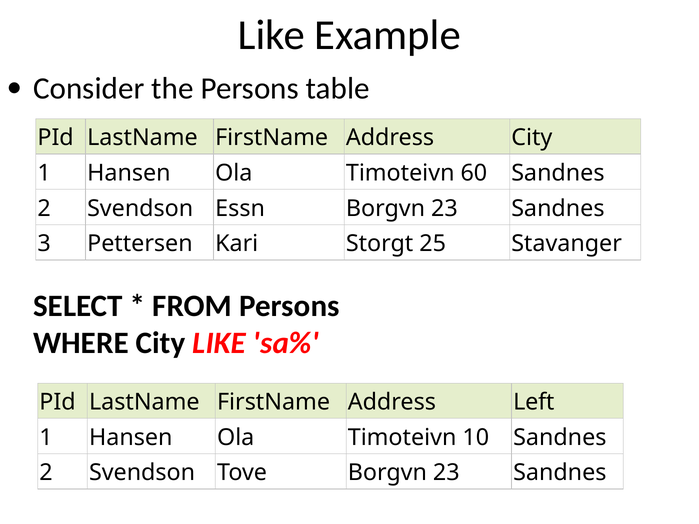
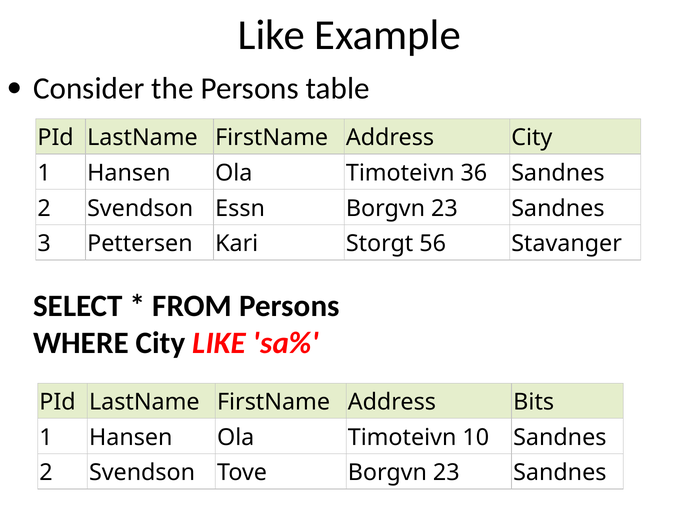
60: 60 -> 36 (474, 173)
25: 25 -> 56 (433, 244)
Left: Left -> Bits (534, 402)
